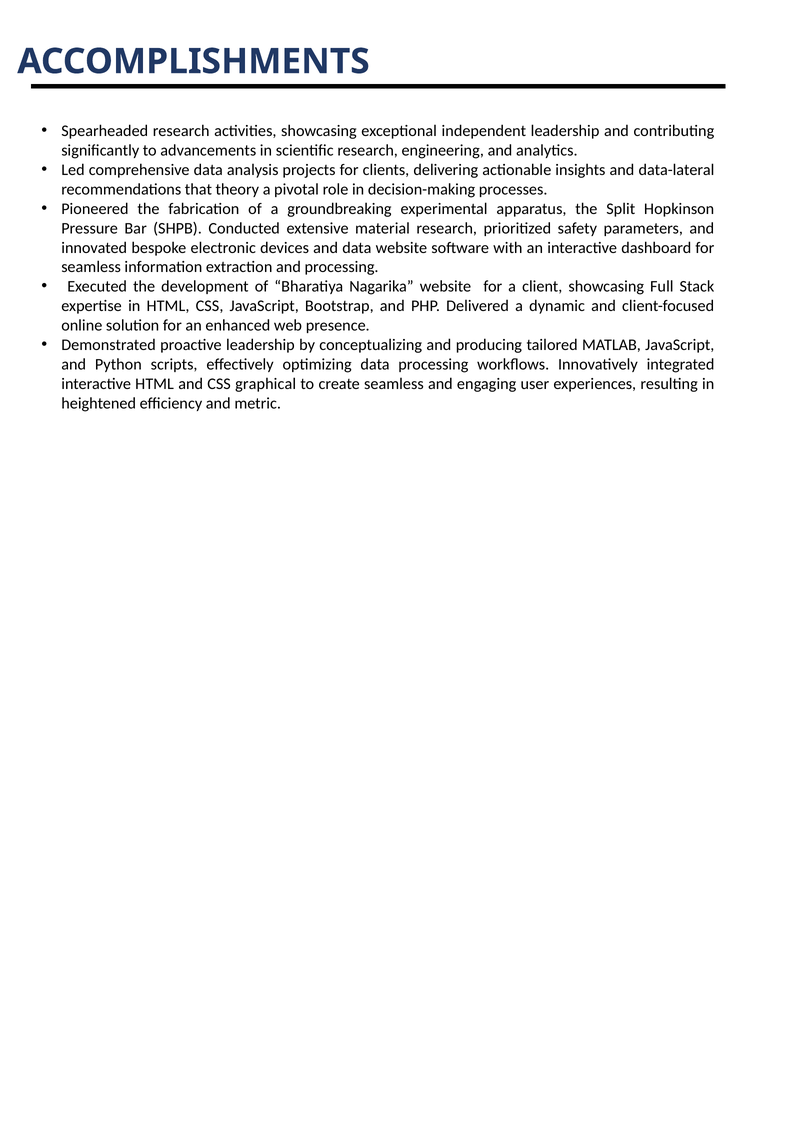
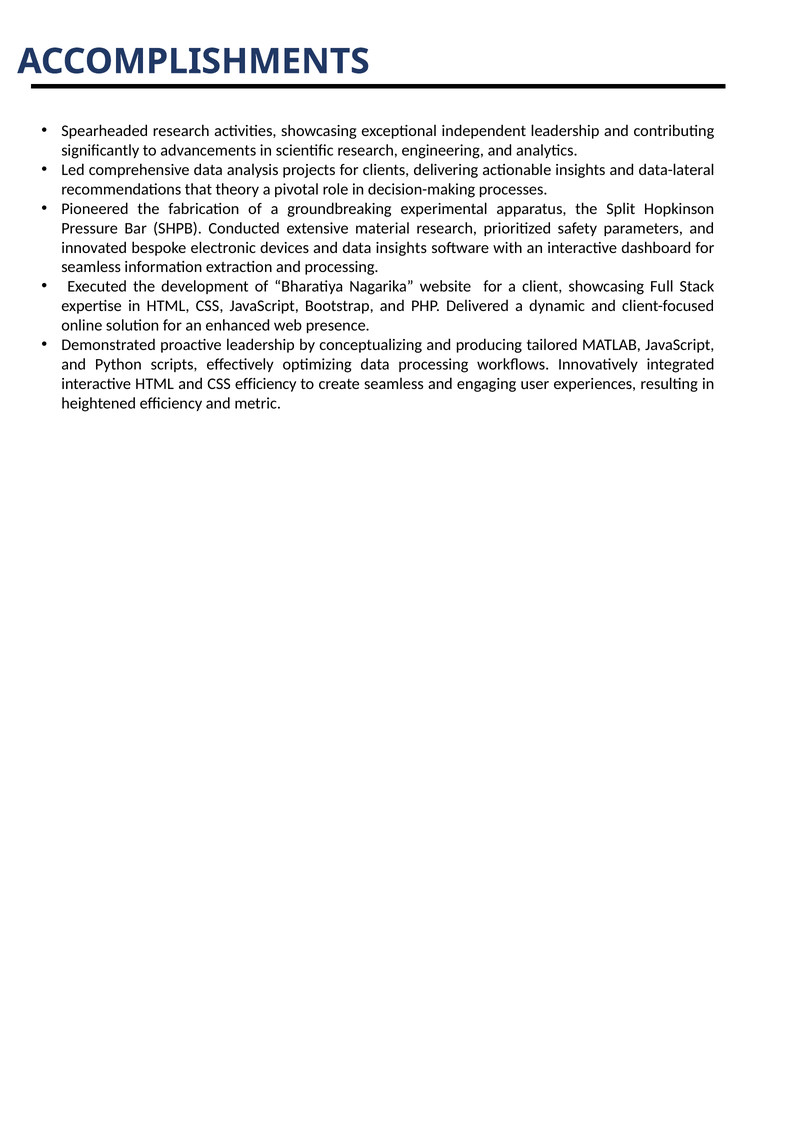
data website: website -> insights (401, 248)
CSS graphical: graphical -> efficiency (266, 384)
